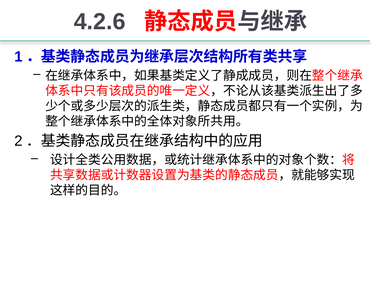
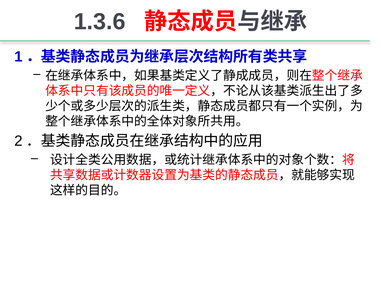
4.2.6: 4.2.6 -> 1.3.6 (100, 22)
